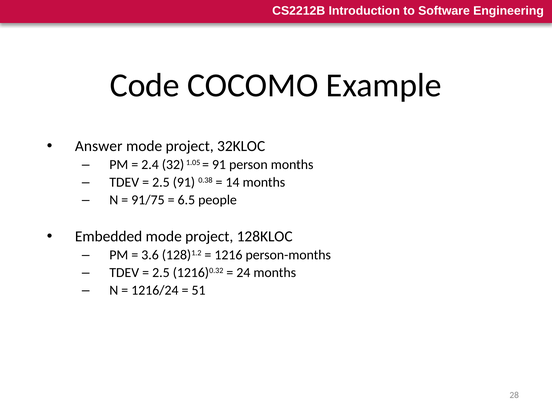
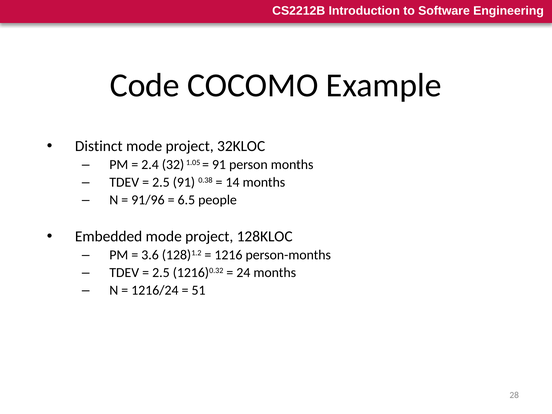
Answer: Answer -> Distinct (99, 146)
91/75: 91/75 -> 91/96 (148, 200)
